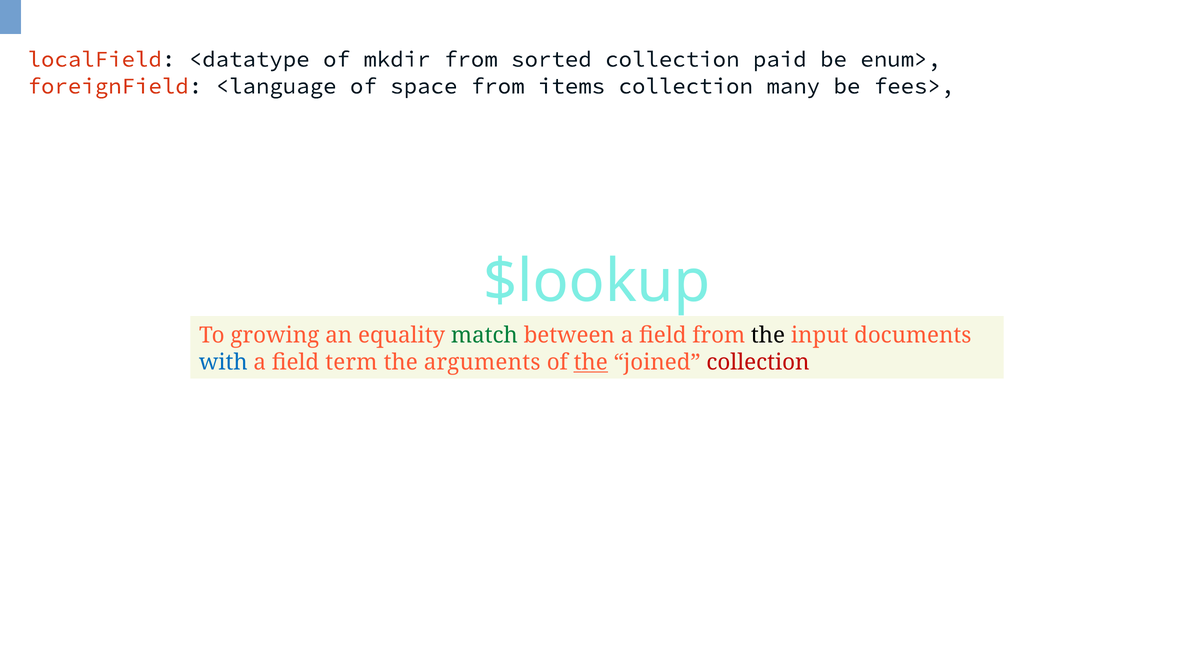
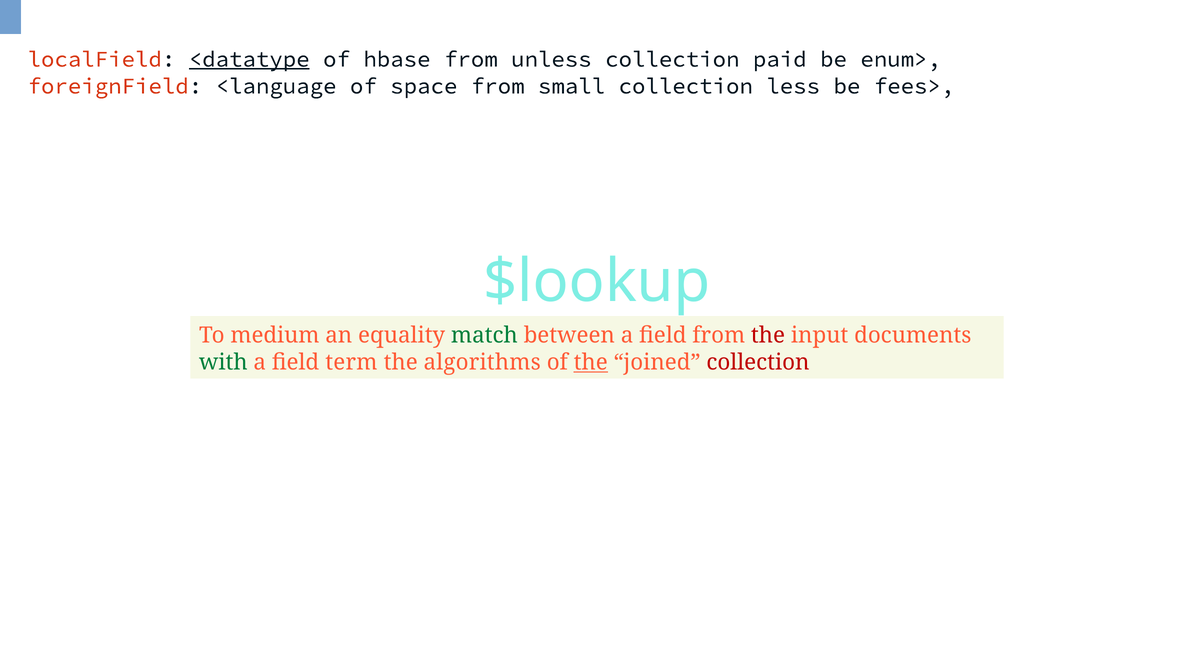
<datatype underline: none -> present (249, 59)
mkdir: mkdir -> hbase (397, 59)
sorted: sorted -> unless (551, 59)
items: items -> small (572, 86)
many: many -> less (793, 86)
growing: growing -> medium (275, 335)
the colour: black -> red (768, 335)
with colour: blue -> green (223, 362)
arguments: arguments -> algorithms (482, 362)
